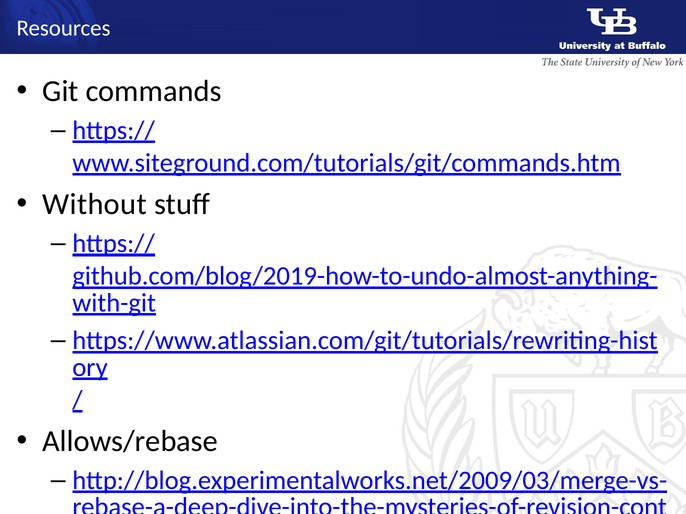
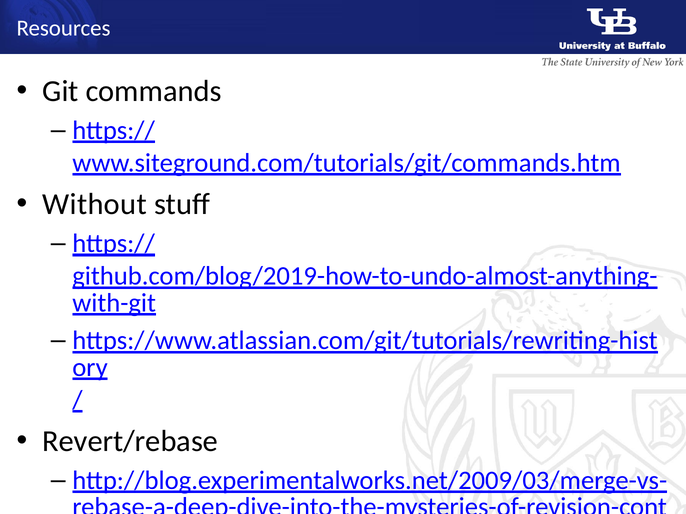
Allows/rebase: Allows/rebase -> Revert/rebase (130, 442)
